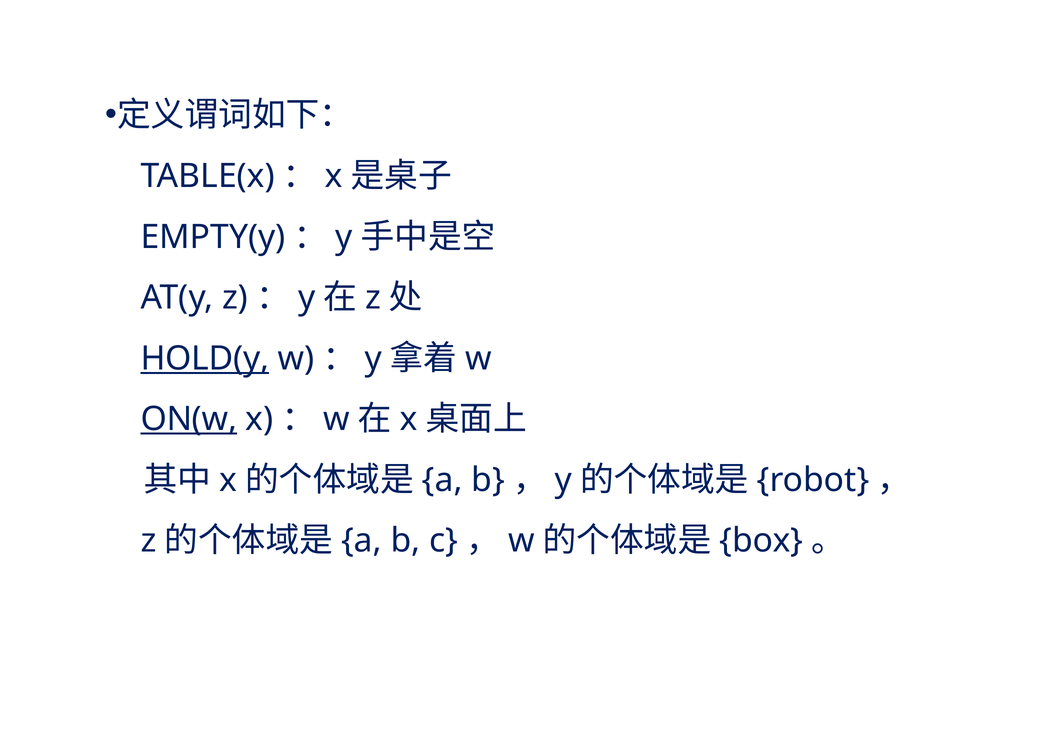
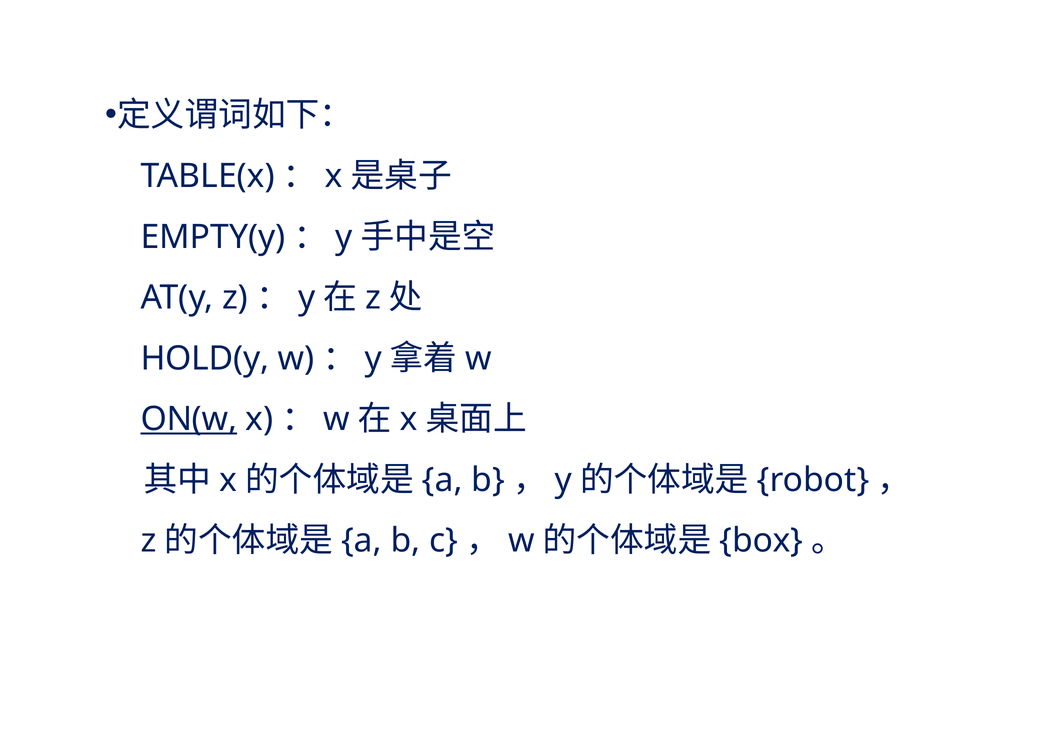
HOLD(y underline: present -> none (205, 358)
